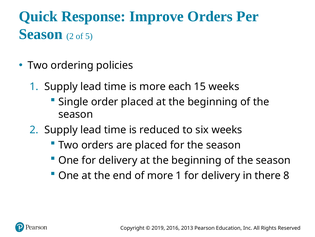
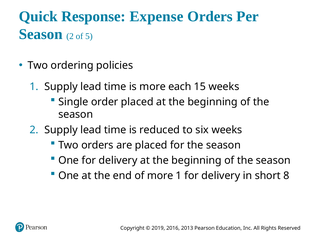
Improve: Improve -> Expense (157, 16)
there: there -> short (268, 175)
